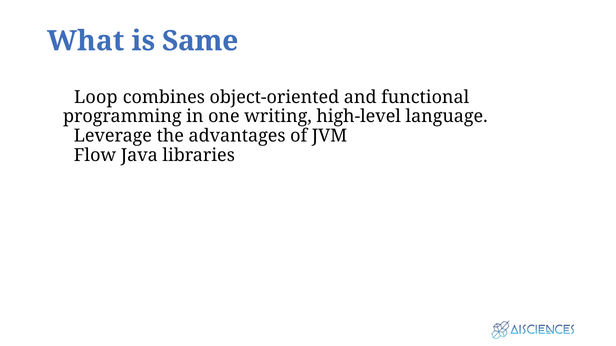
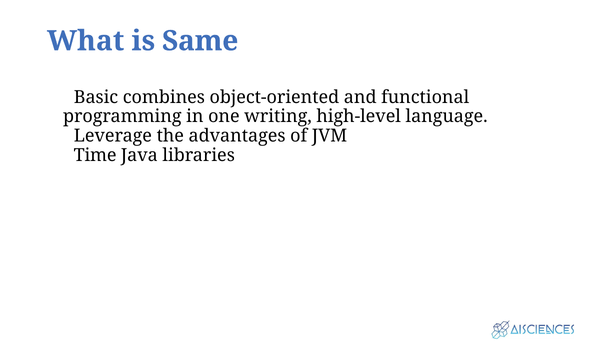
Loop: Loop -> Basic (96, 97)
Flow: Flow -> Time (95, 155)
